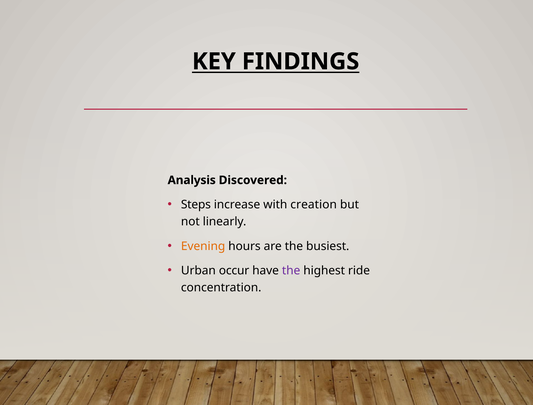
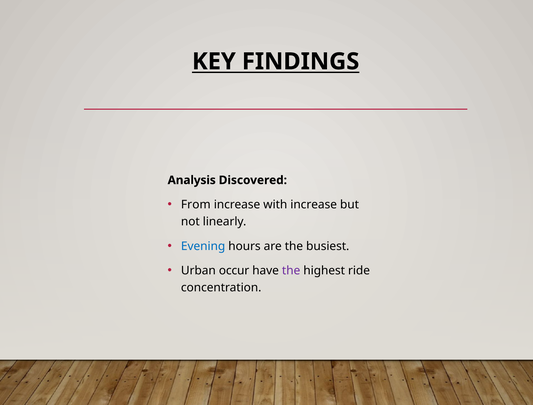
Steps: Steps -> From (196, 205)
with creation: creation -> increase (314, 205)
Evening colour: orange -> blue (203, 246)
